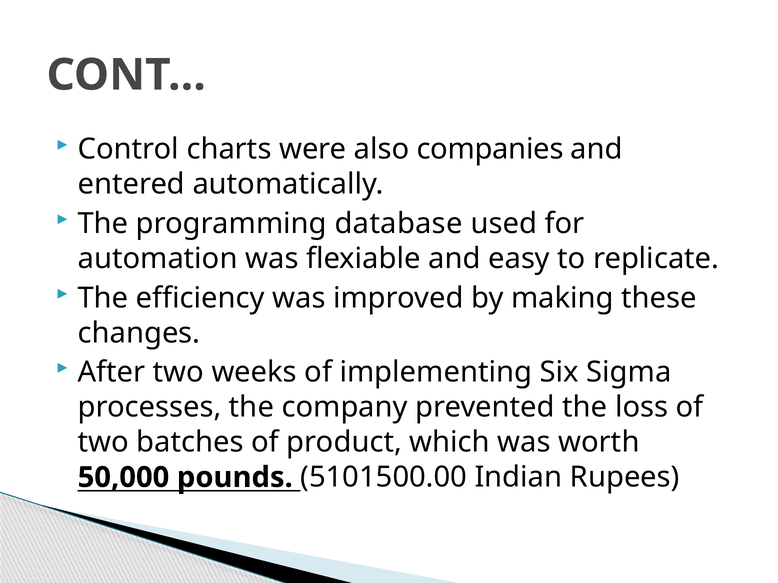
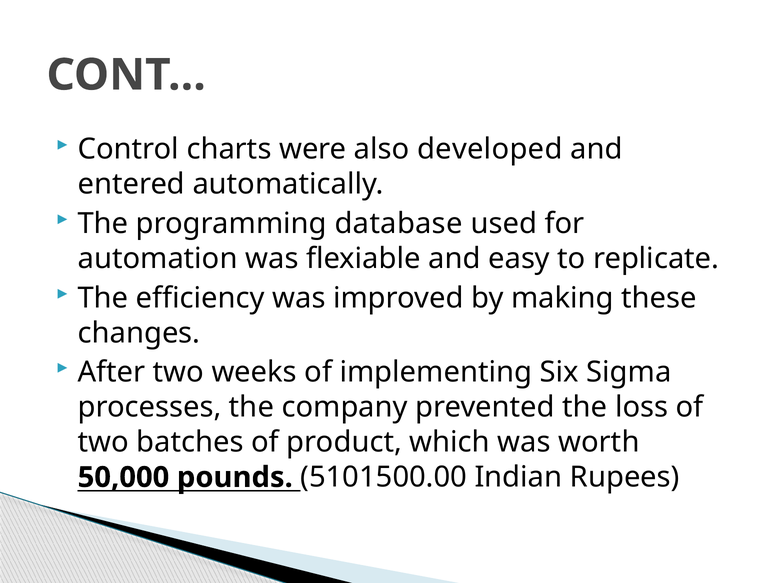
companies: companies -> developed (490, 149)
